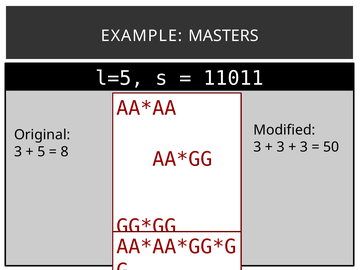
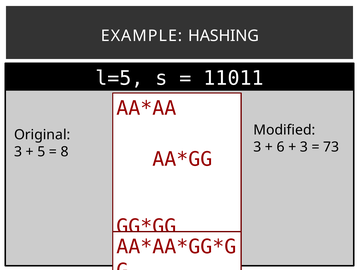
MASTERS: MASTERS -> HASHING (224, 36)
3: 3 -> 6 (281, 147)
50: 50 -> 73 (331, 147)
